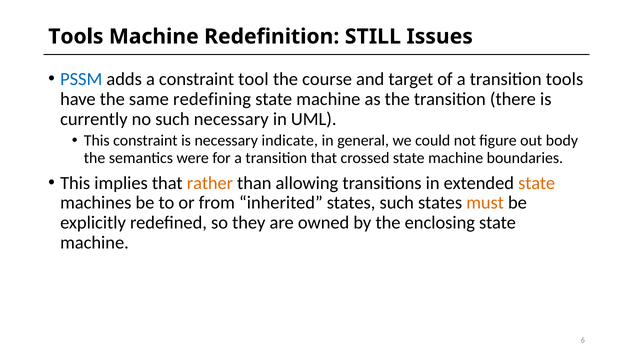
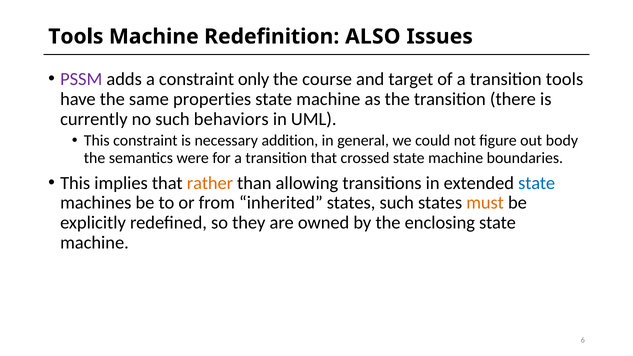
STILL: STILL -> ALSO (373, 37)
PSSM colour: blue -> purple (81, 79)
tool: tool -> only (254, 79)
redefining: redefining -> properties (212, 99)
such necessary: necessary -> behaviors (231, 119)
indicate: indicate -> addition (290, 141)
state colour: orange -> blue (537, 183)
